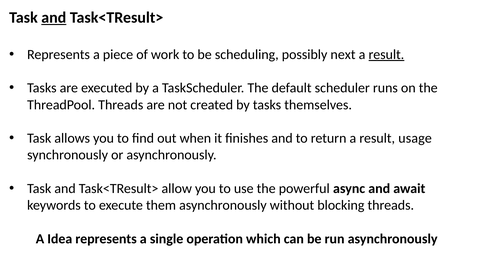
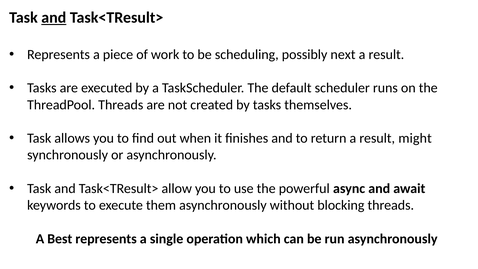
result underline: present -> none (386, 55)
usage: usage -> might (415, 138)
Idea: Idea -> Best (60, 239)
